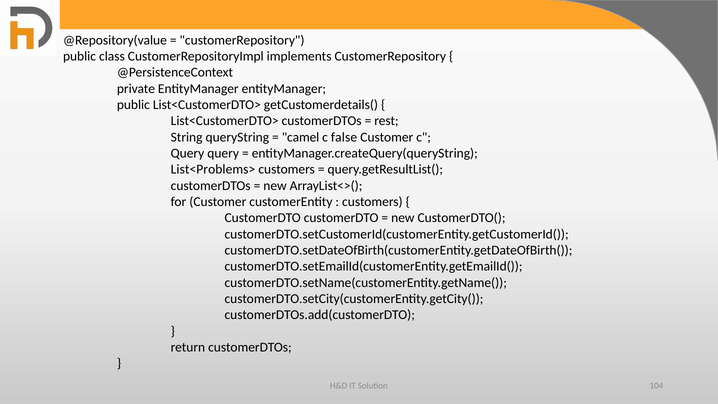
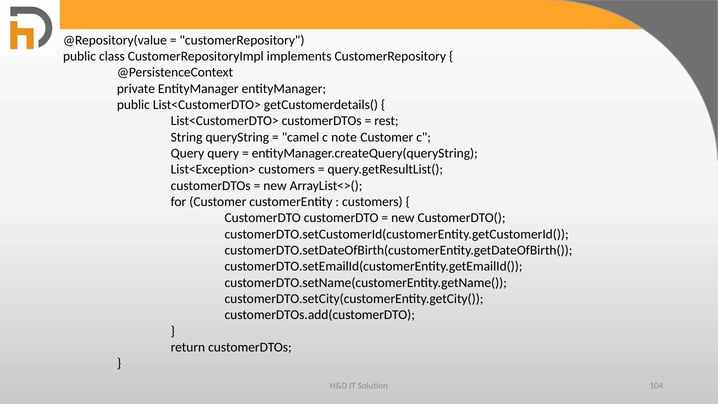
false: false -> note (344, 137)
List<Problems>: List<Problems> -> List<Exception> (213, 169)
